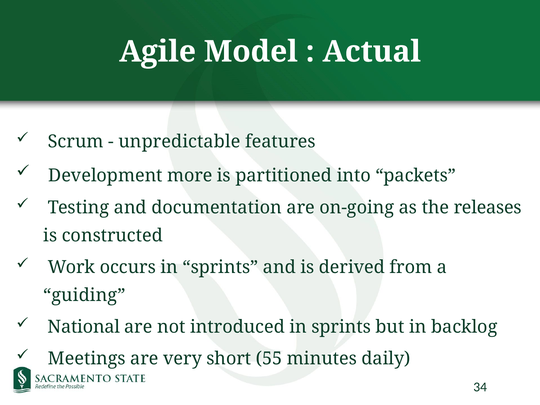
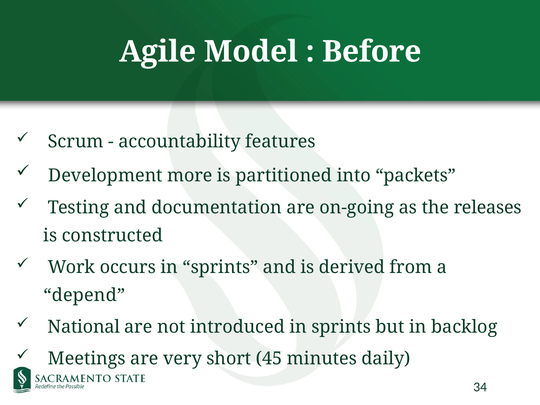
Actual: Actual -> Before (372, 52)
unpredictable: unpredictable -> accountability (179, 142)
guiding: guiding -> depend (84, 295)
55: 55 -> 45 (269, 359)
